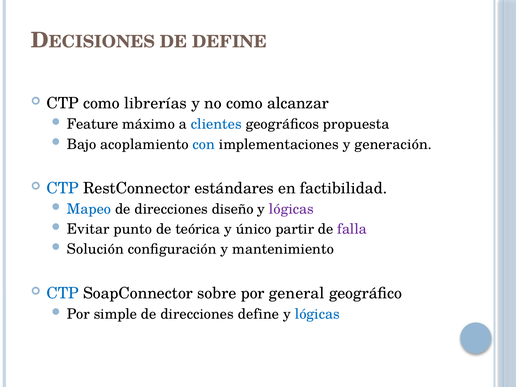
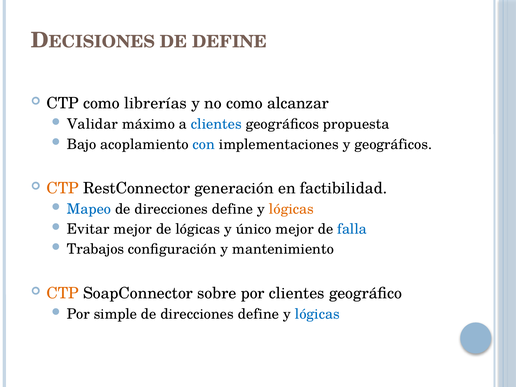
Feature: Feature -> Validar (92, 124)
y generación: generación -> geográficos (393, 144)
CTP colour: blue -> orange (63, 188)
estándares: estándares -> generación (234, 188)
diseño: diseño -> define (233, 209)
lógicas colour: purple -> orange (291, 209)
Evitar punto: punto -> mejor (133, 229)
de teórica: teórica -> lógicas (198, 229)
único partir: partir -> mejor (295, 229)
falla colour: purple -> blue (352, 229)
Solución: Solución -> Trabajos (96, 249)
CTP colour: blue -> orange (63, 293)
por general: general -> clientes (297, 293)
